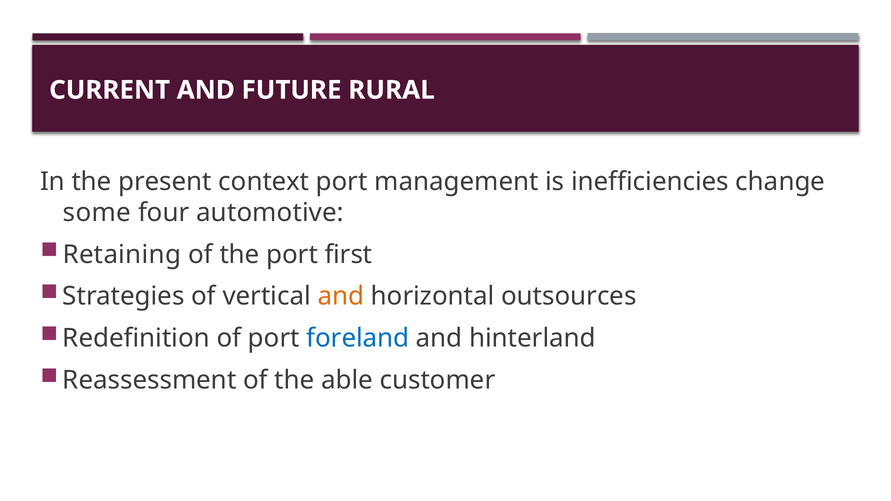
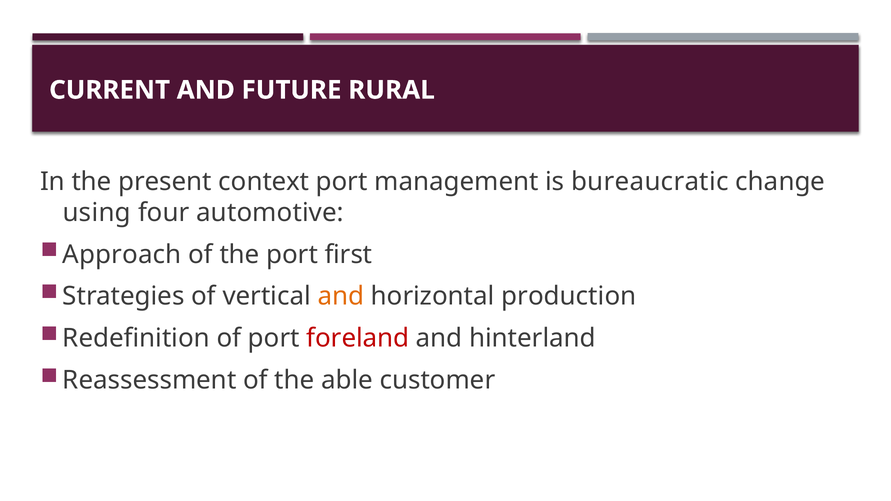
inefficiencies: inefficiencies -> bureaucratic (650, 182)
some: some -> using (97, 213)
Retaining: Retaining -> Approach (122, 255)
outsources: outsources -> production (569, 297)
foreland colour: blue -> red (358, 338)
